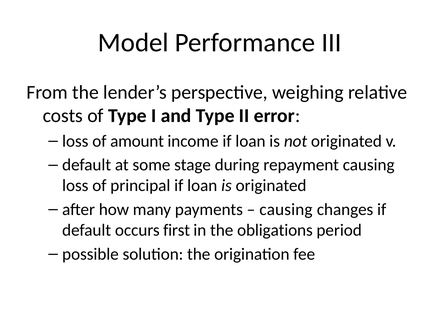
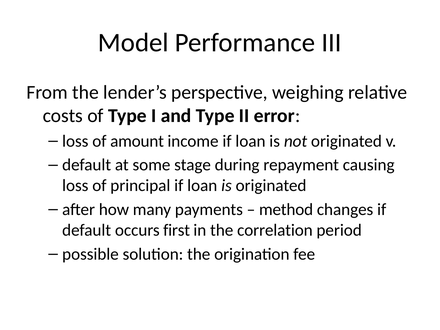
causing: causing -> method (286, 210)
obligations: obligations -> correlation (275, 230)
